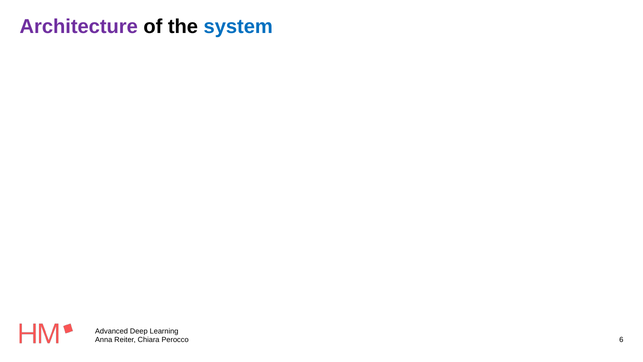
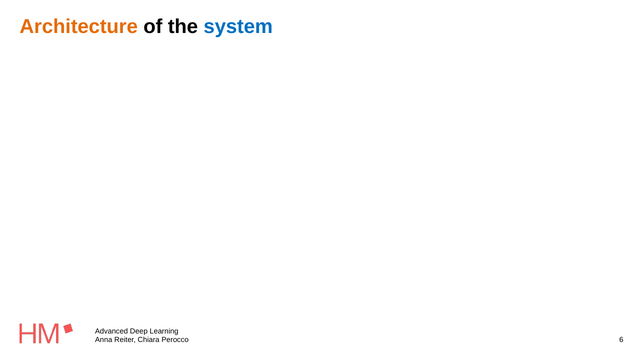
Architecture colour: purple -> orange (79, 27)
